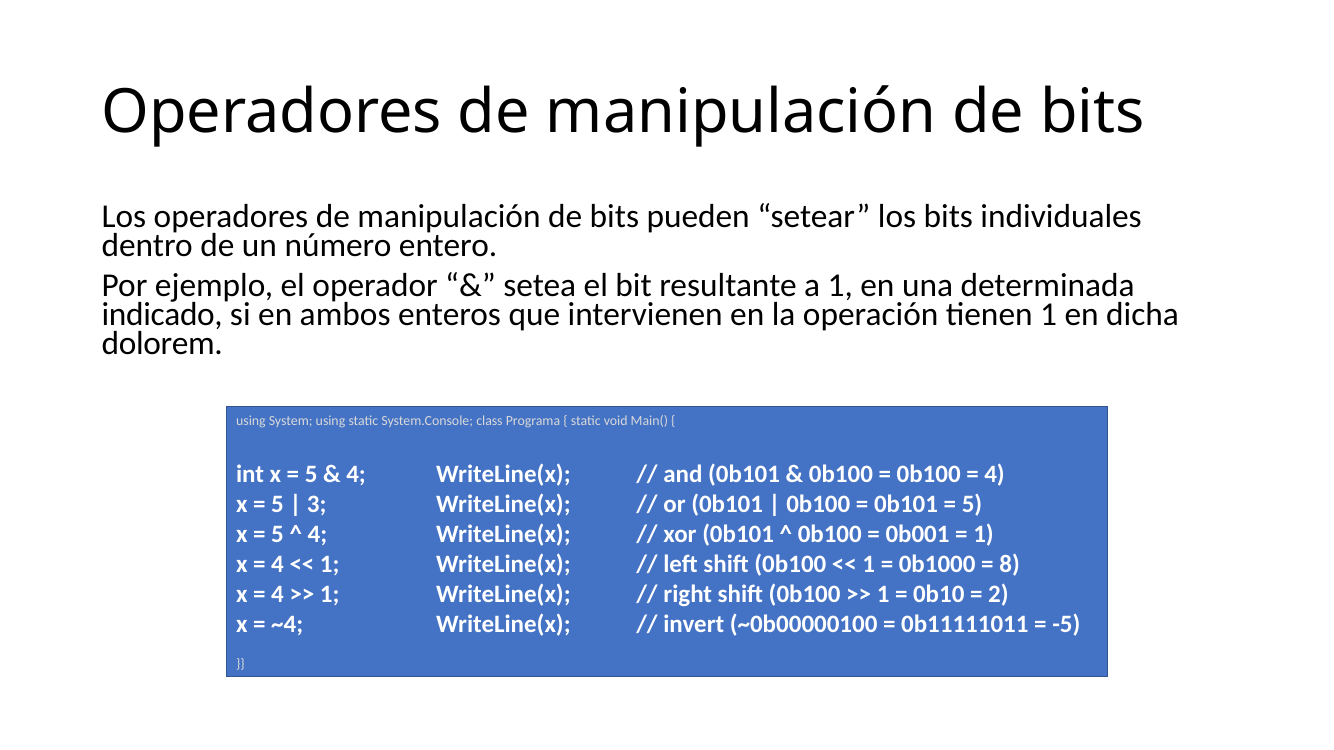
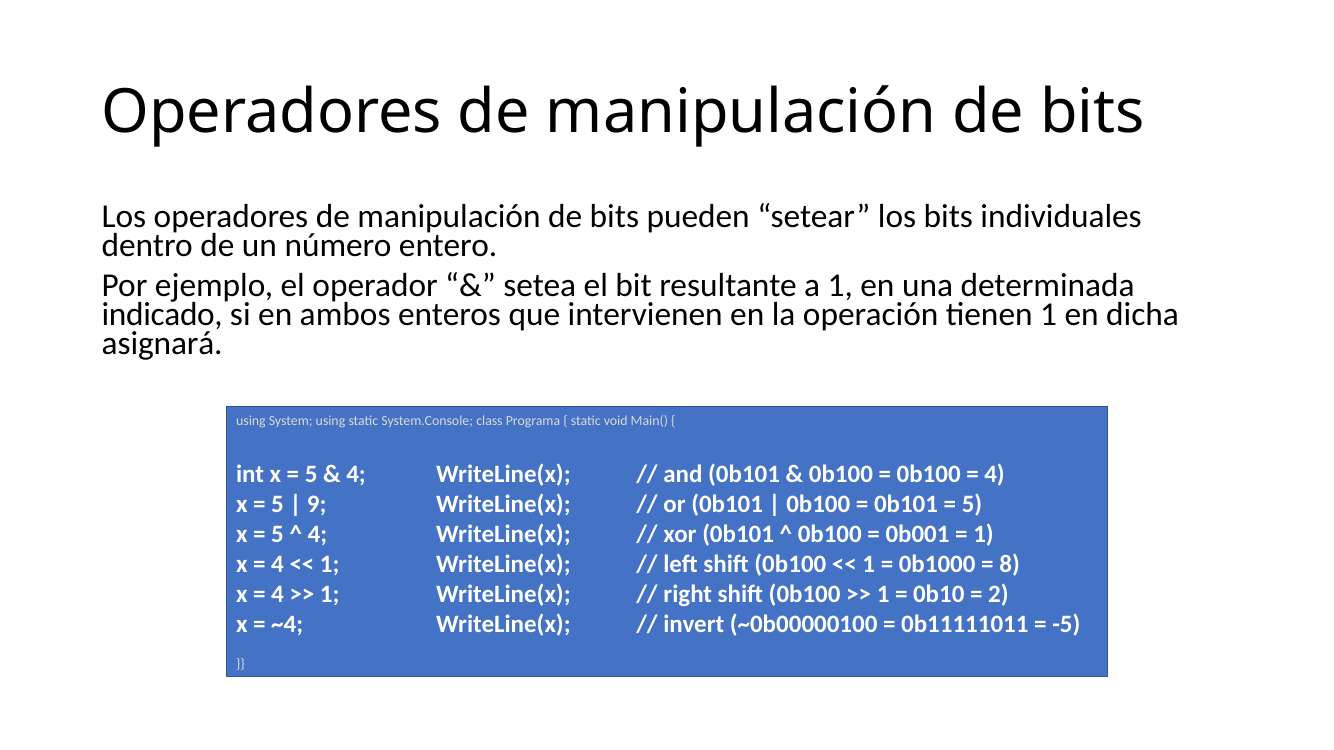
dolorem: dolorem -> asignará (162, 343)
3: 3 -> 9 (317, 505)
